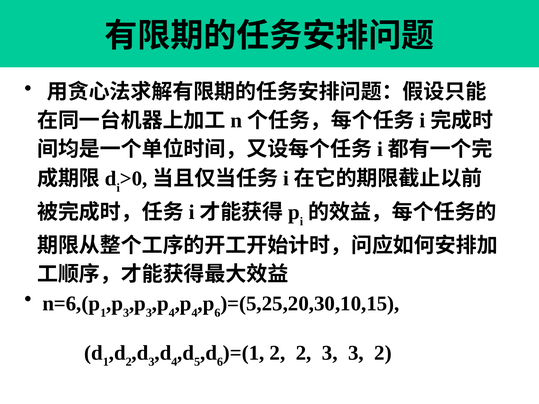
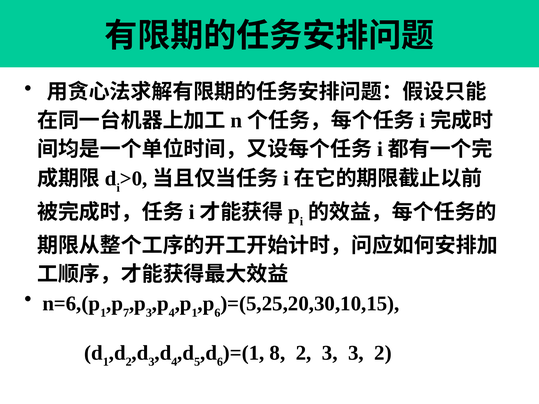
3: 3 -> 7 (126, 313)
4: 4 -> 1 (195, 313)
2: 2 -> 8 (278, 353)
